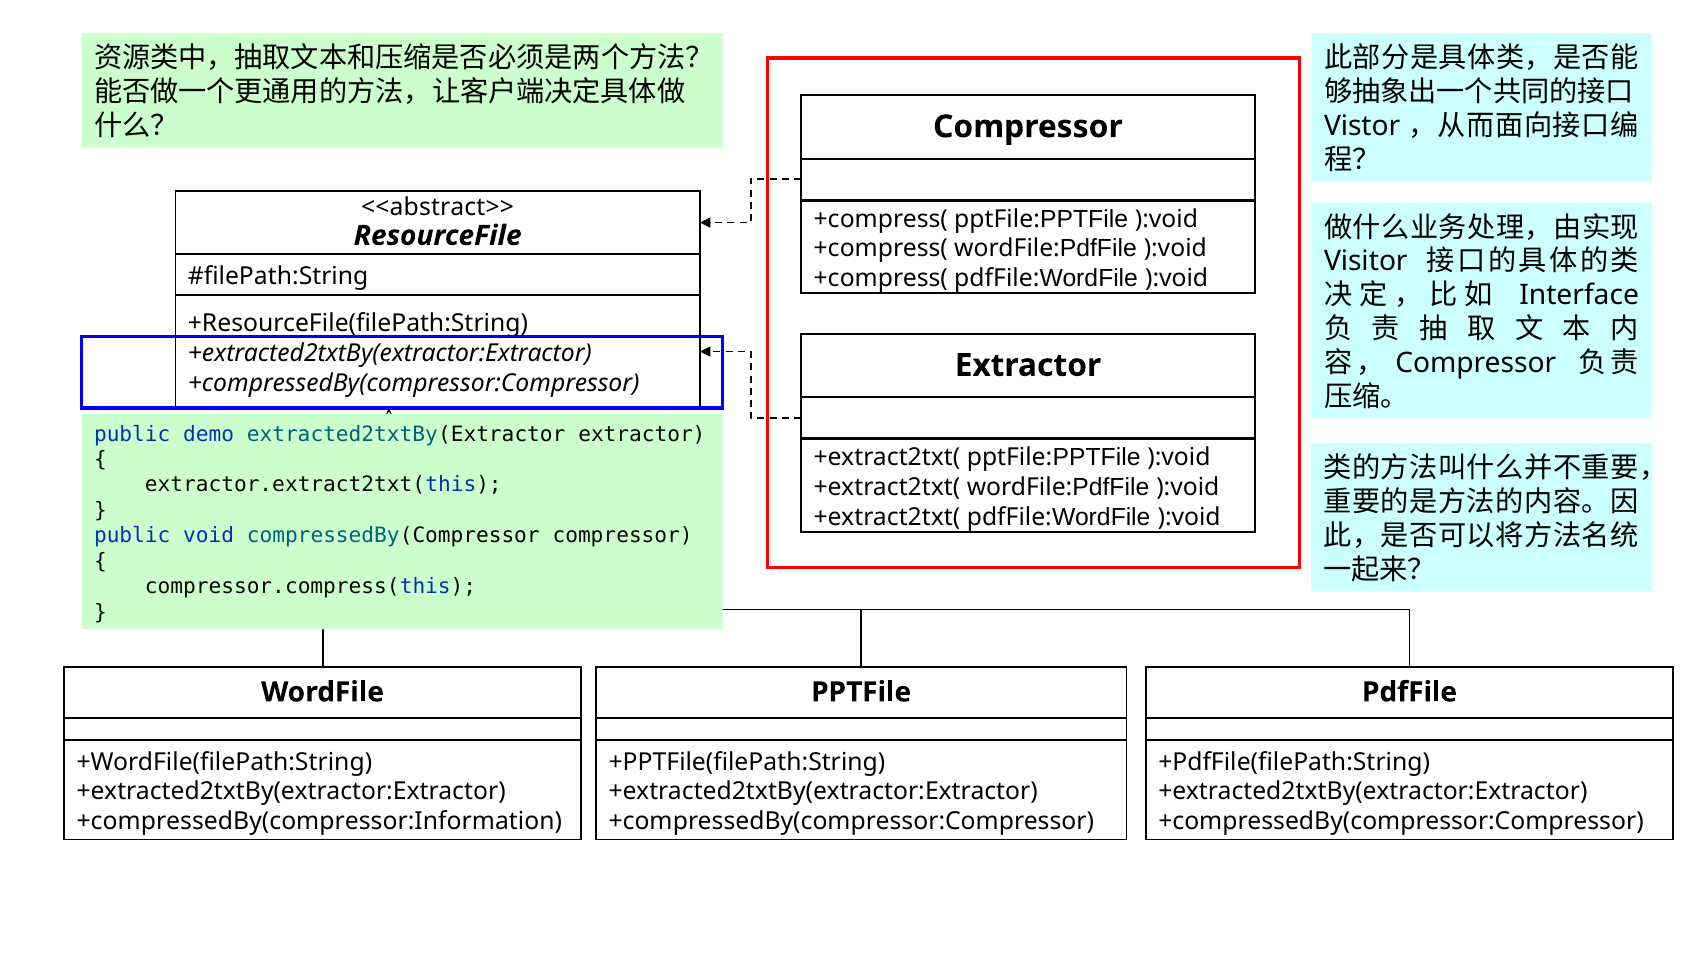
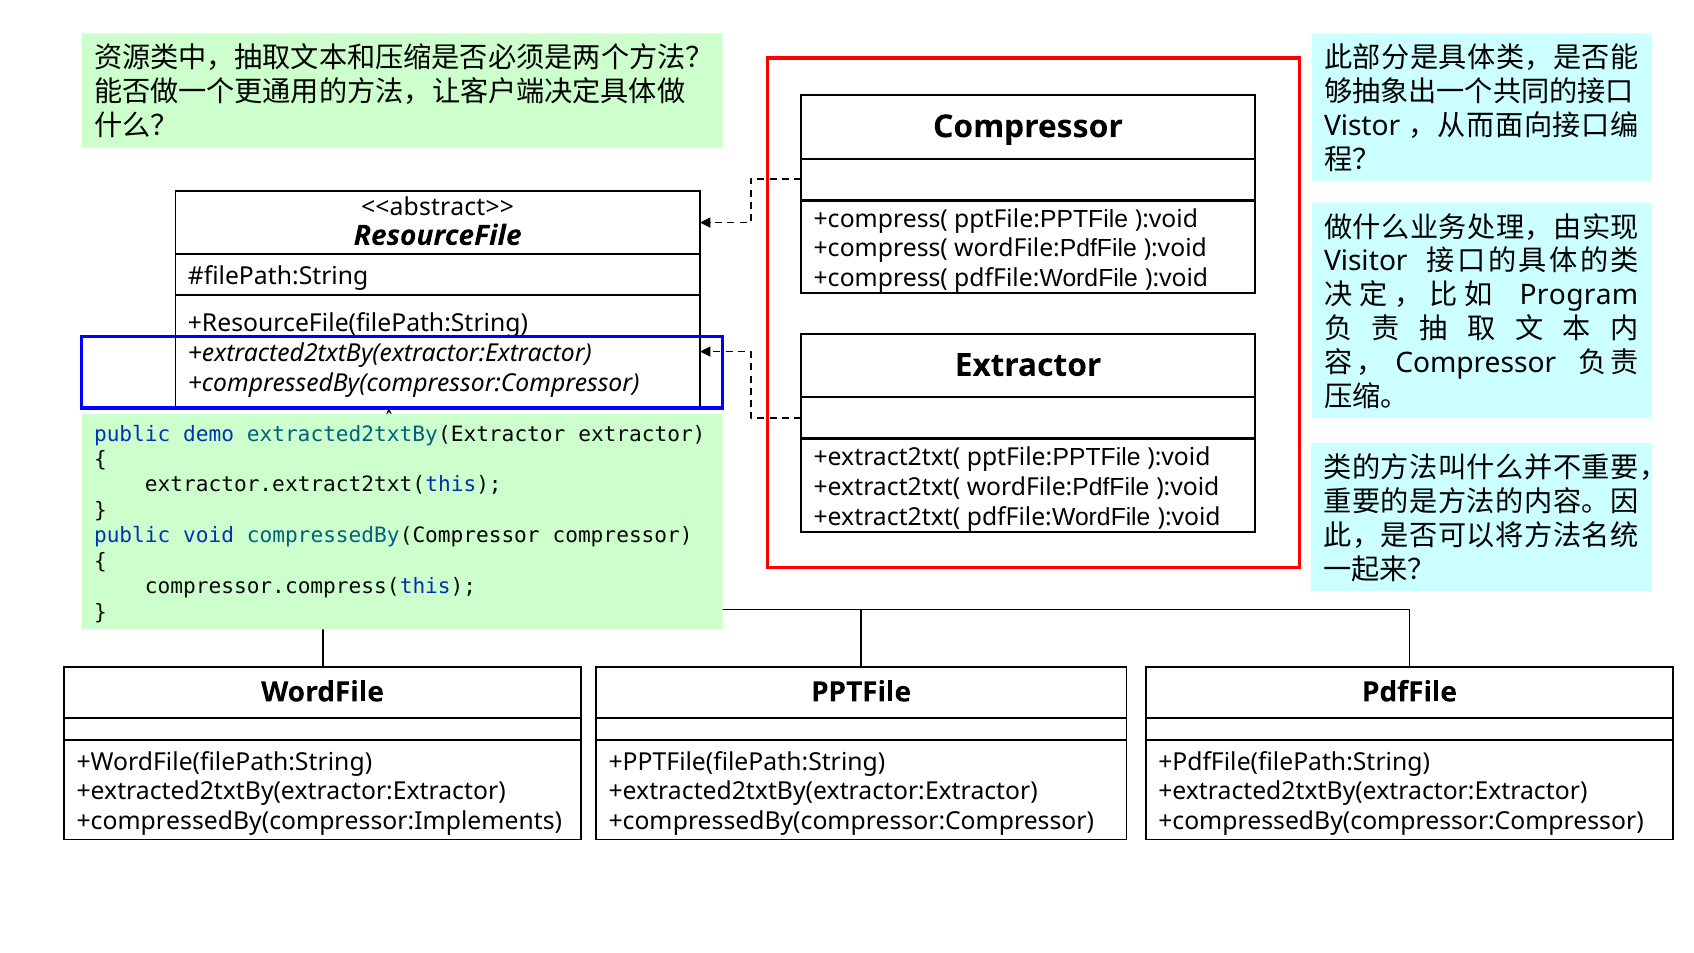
Interface: Interface -> Program (1579, 295)
+compressedBy(compressor:Information: +compressedBy(compressor:Information -> +compressedBy(compressor:Implements (319, 821)
